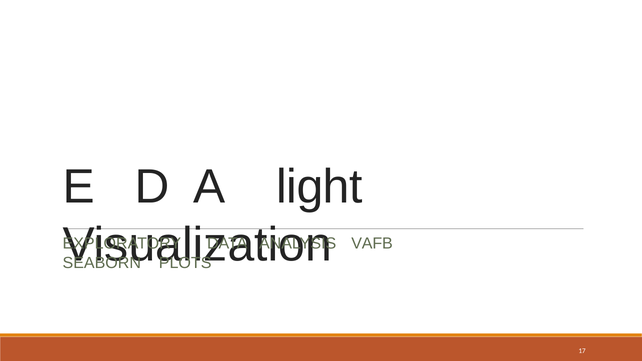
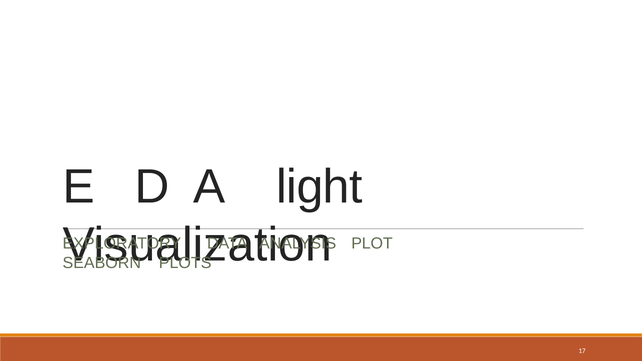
VAFB: VAFB -> PLOT (372, 244)
